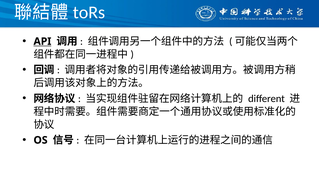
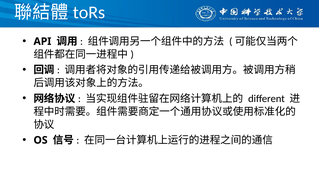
API underline: present -> none (42, 42)
